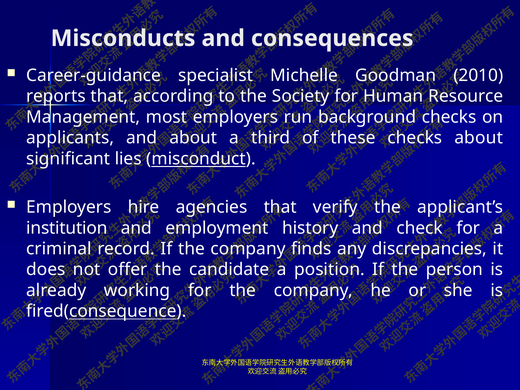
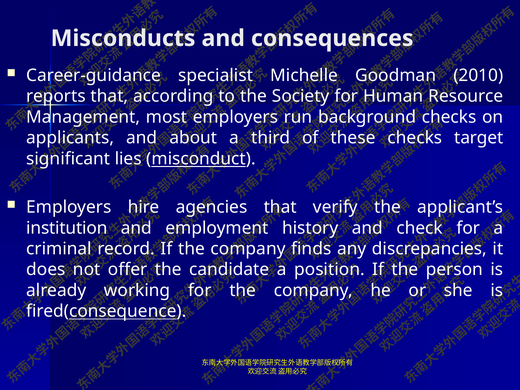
about: about -> target (479, 138)
